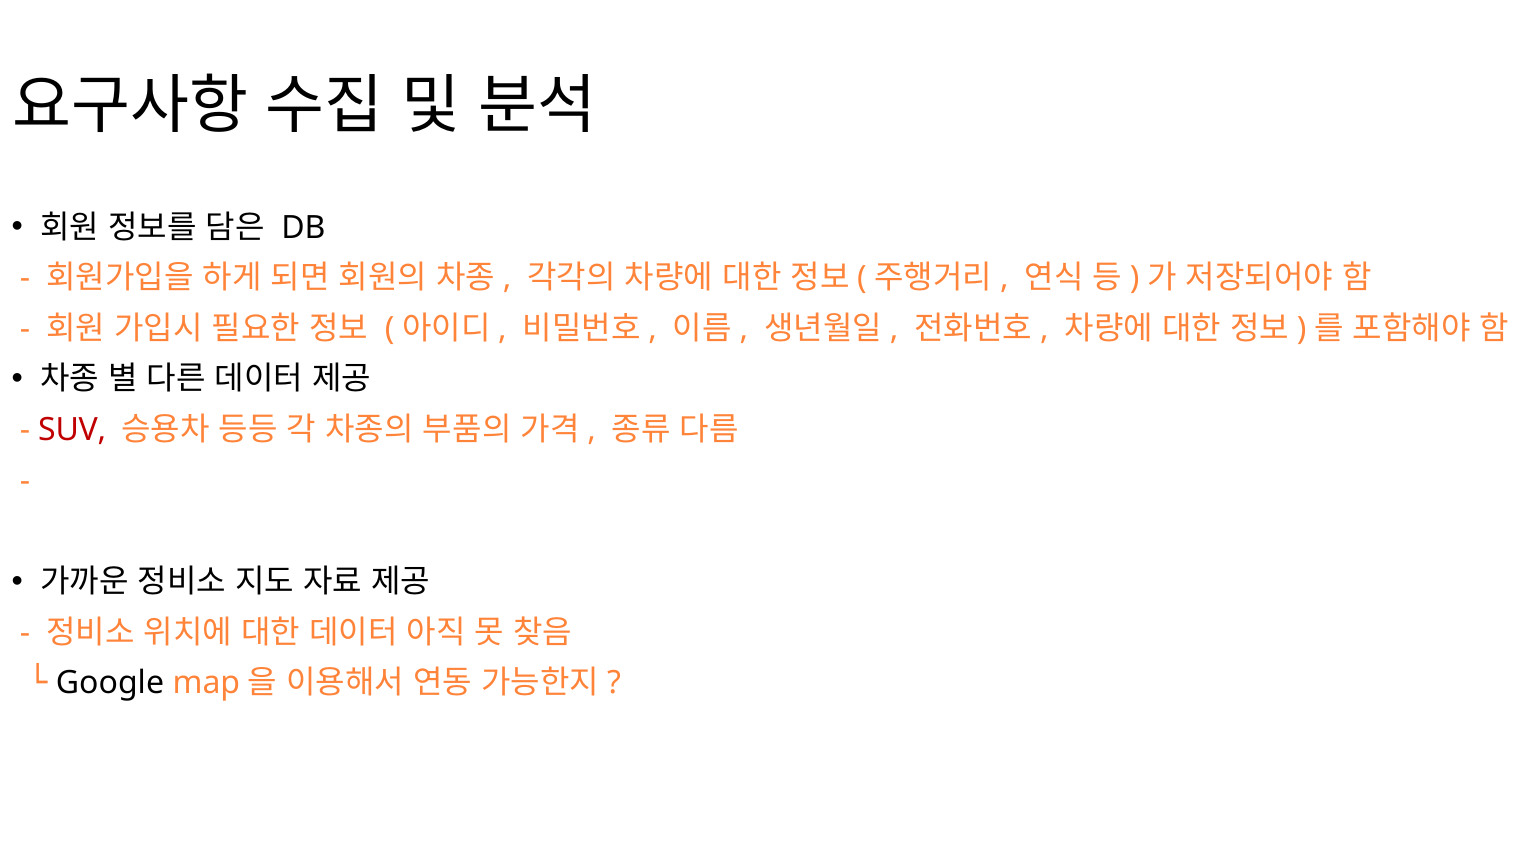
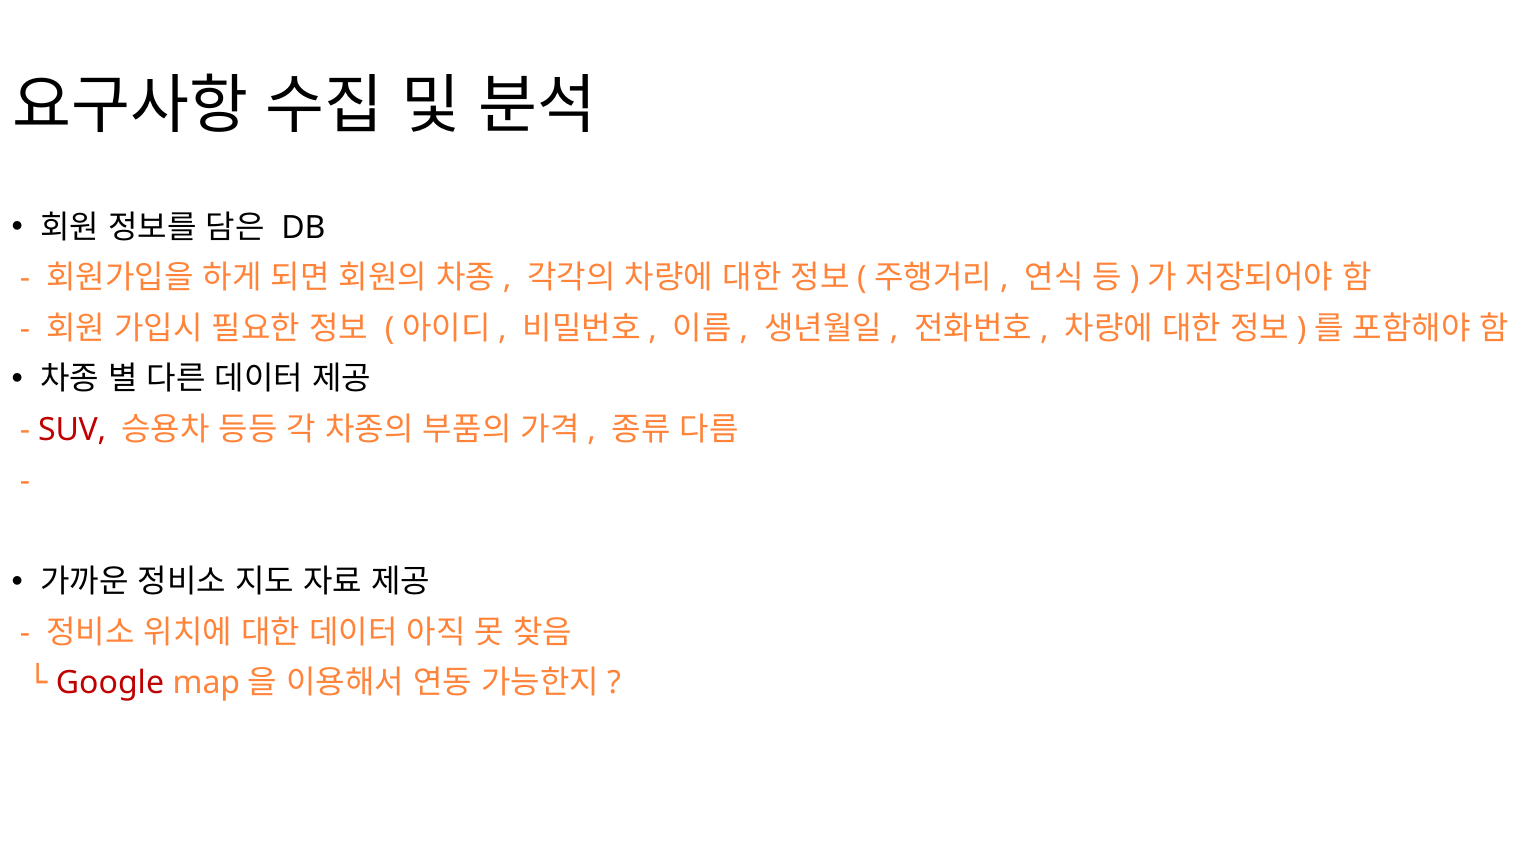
Google colour: black -> red (110, 683)
